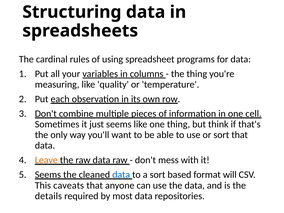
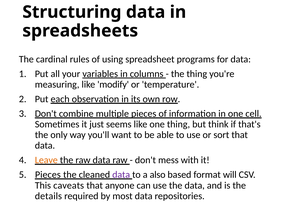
quality: quality -> modify (113, 84)
Seems: Seems -> Pieces (48, 175)
data colour: blue -> purple (121, 175)
a sort: sort -> also (158, 175)
